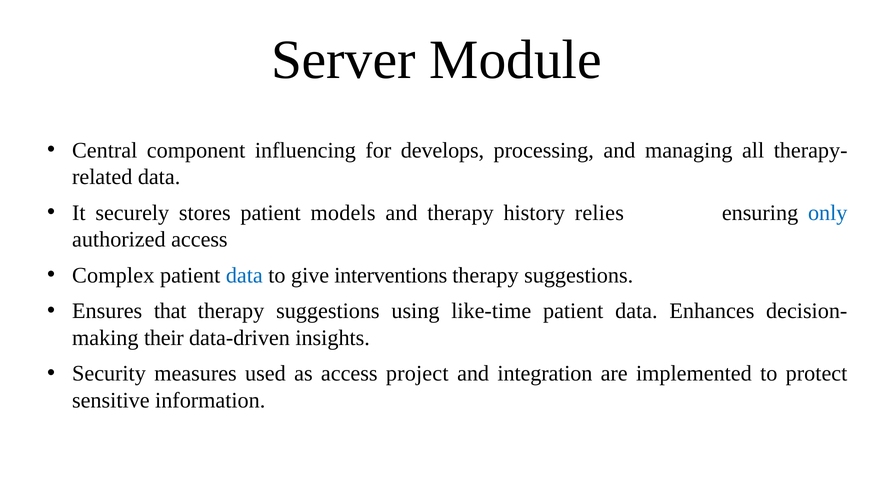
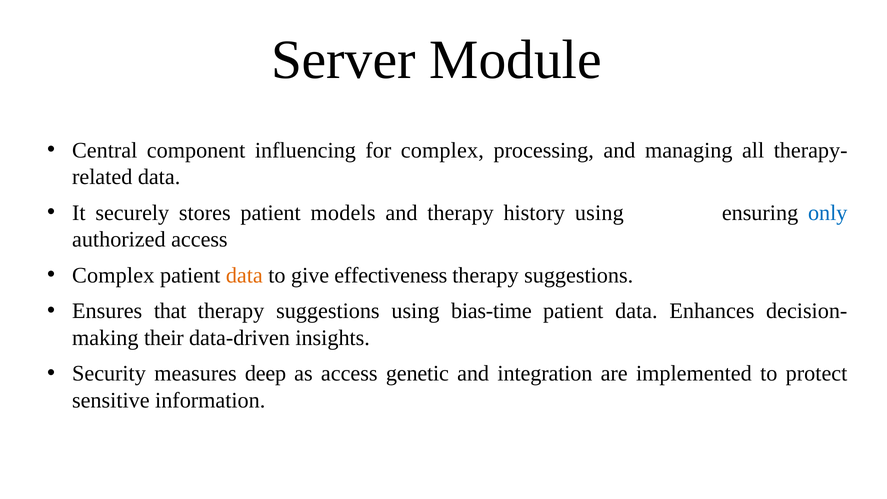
for develops: develops -> complex (442, 150)
history relies: relies -> using (599, 213)
data colour: blue -> orange (244, 275)
interventions: interventions -> effectiveness (391, 275)
like-time: like-time -> bias-time (491, 311)
used: used -> deep (266, 374)
project: project -> genetic (417, 374)
